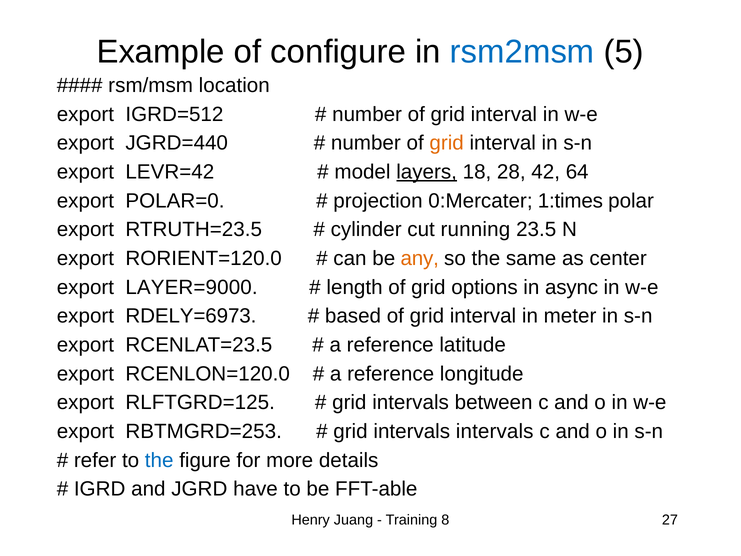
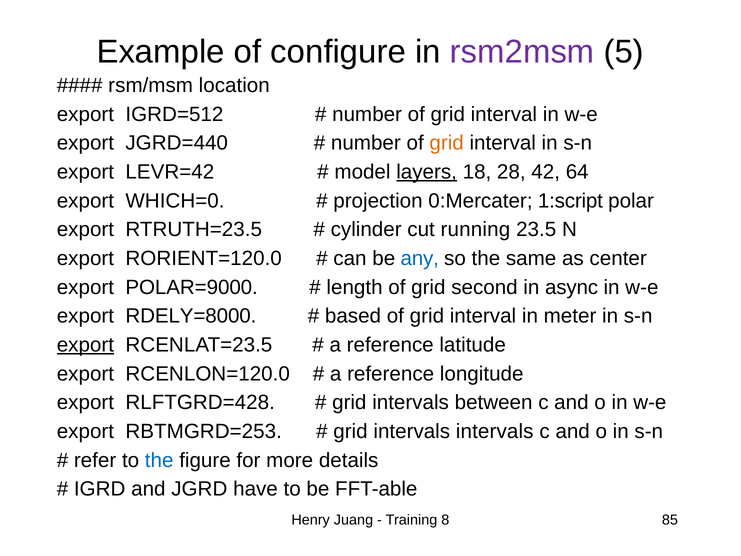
rsm2msm colour: blue -> purple (522, 52)
POLAR=0: POLAR=0 -> WHICH=0 (175, 201)
1:times: 1:times -> 1:script (570, 201)
any colour: orange -> blue (420, 258)
LAYER=9000: LAYER=9000 -> POLAR=9000 (192, 287)
options: options -> second (484, 287)
RDELY=6973: RDELY=6973 -> RDELY=8000 (191, 316)
export underline: none -> present (85, 345)
RLFTGRD=125: RLFTGRD=125 -> RLFTGRD=428 (200, 402)
27: 27 -> 85 (670, 520)
